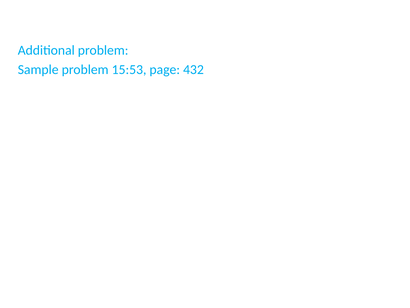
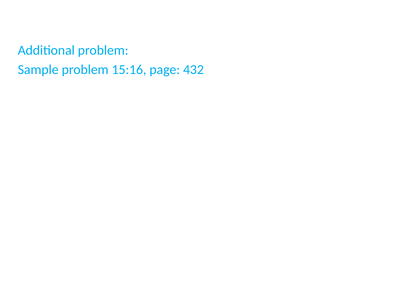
15:53: 15:53 -> 15:16 (129, 69)
